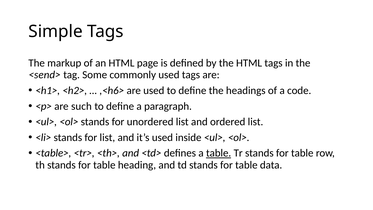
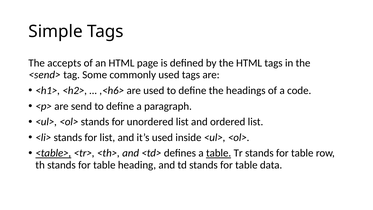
markup: markup -> accepts (64, 63)
such: such -> send (81, 106)
<table> underline: none -> present (53, 153)
